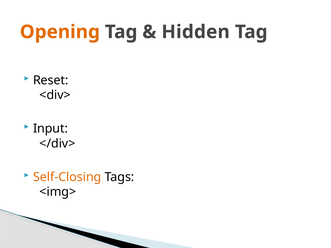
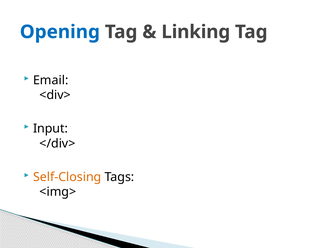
Opening colour: orange -> blue (60, 32)
Hidden: Hidden -> Linking (196, 32)
Reset: Reset -> Email (51, 80)
